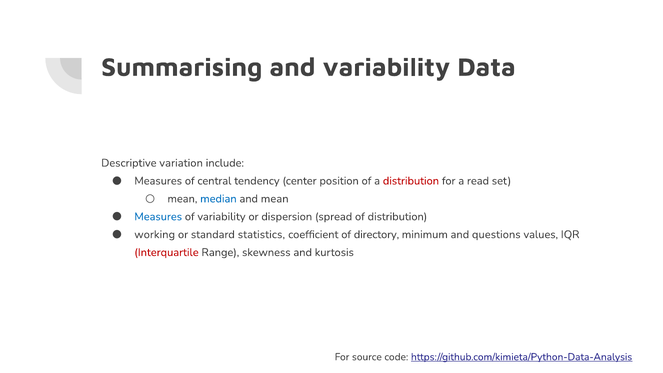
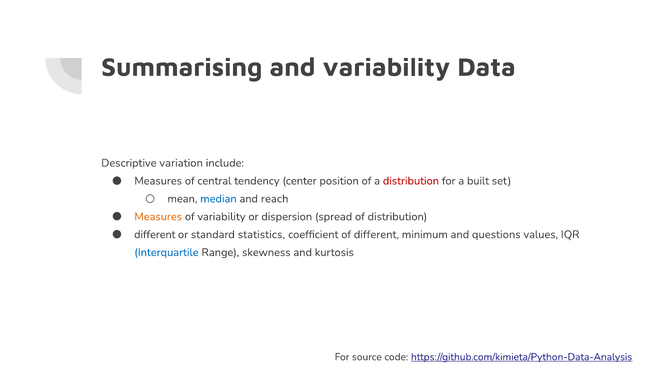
read: read -> built (478, 181)
and mean: mean -> reach (275, 199)
Measures colour: blue -> orange (158, 217)
working: working -> different (155, 234)
of directory: directory -> different (376, 234)
Interquartile colour: red -> blue (166, 252)
